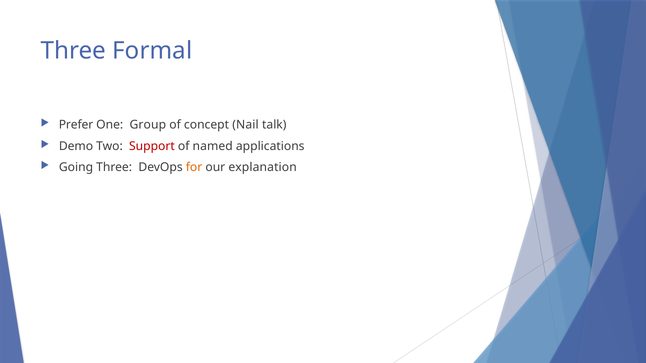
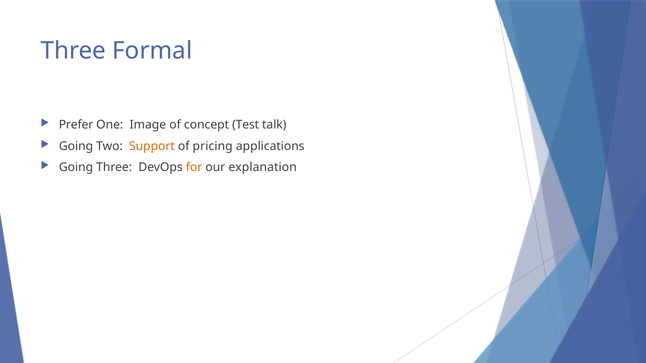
Group: Group -> Image (148, 125)
Nail: Nail -> Test (246, 125)
Demo: Demo -> Going (76, 146)
Support colour: red -> orange (152, 146)
named: named -> pricing (213, 146)
